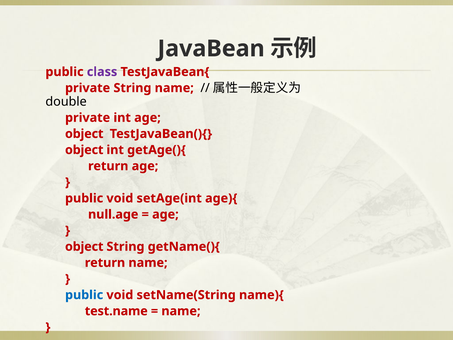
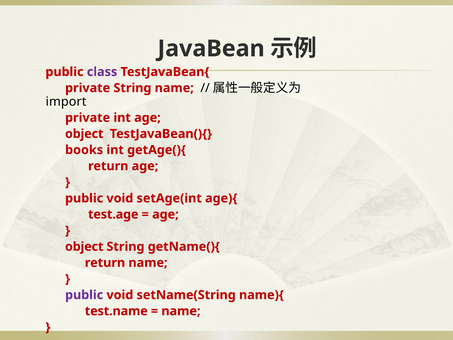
double: double -> import (66, 101)
object: object -> books (84, 150)
null.age: null.age -> test.age (113, 214)
public colour: blue -> purple (84, 295)
